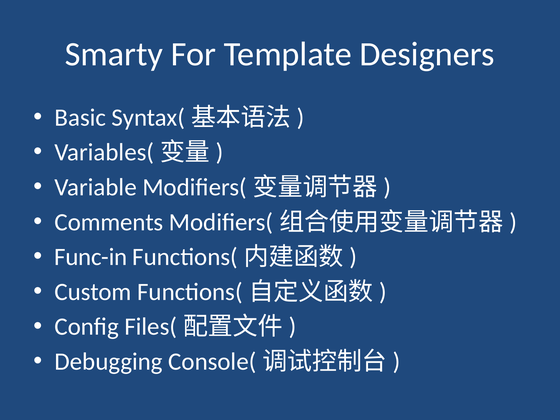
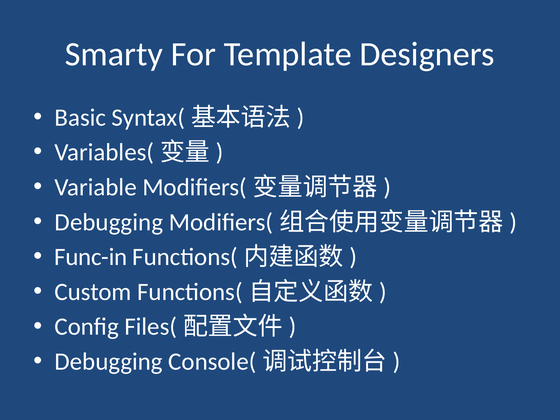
Comments: Comments -> Debugging (109, 222)
